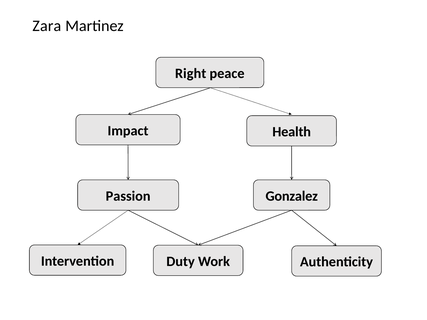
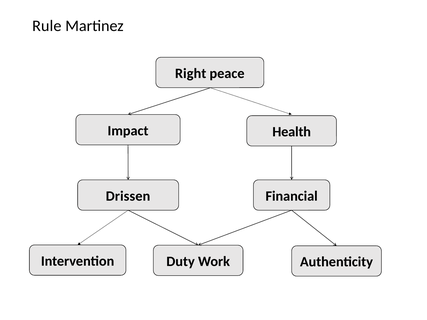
Zara: Zara -> Rule (47, 26)
Passion: Passion -> Drissen (128, 196)
Gonzalez: Gonzalez -> Financial (292, 196)
